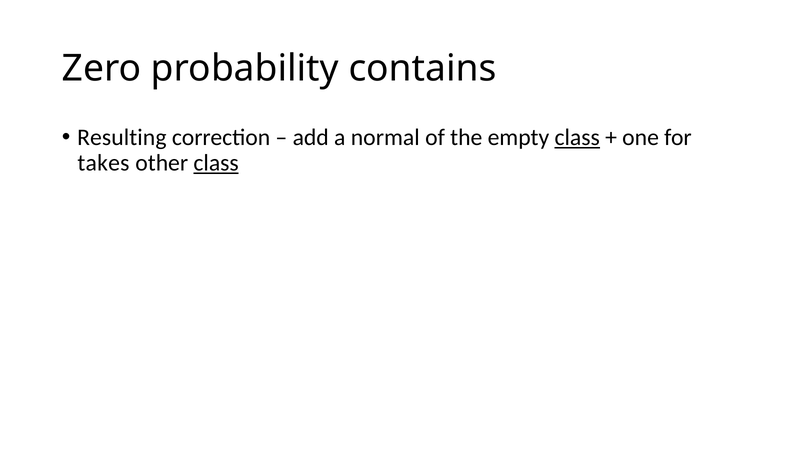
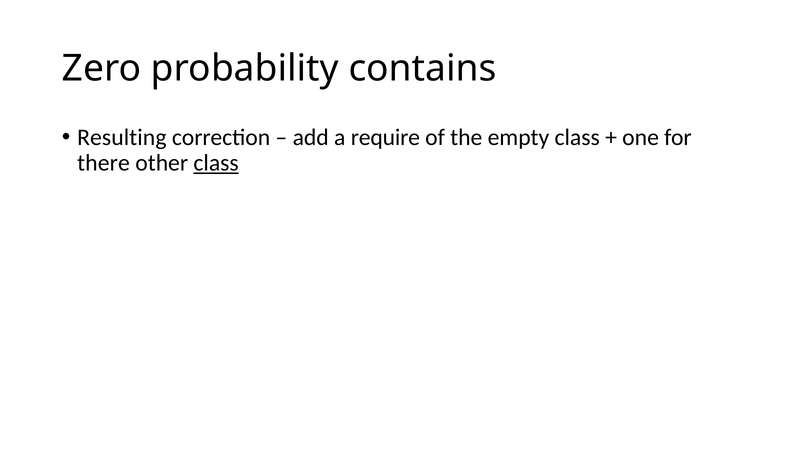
normal: normal -> require (385, 137)
class underline: present -> none (577, 137)
takes: takes -> there (104, 163)
